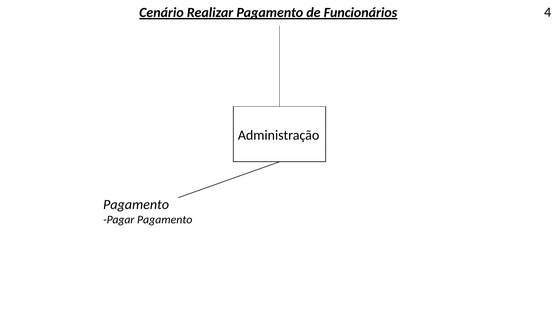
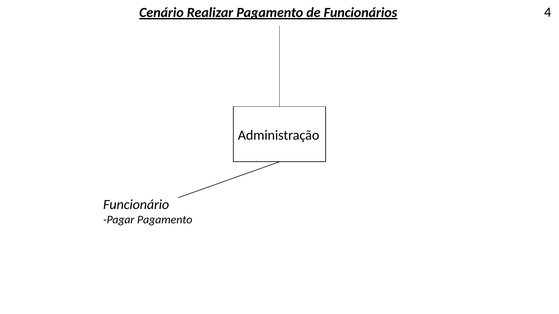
Pagamento: Pagamento -> Funcionário (136, 205)
